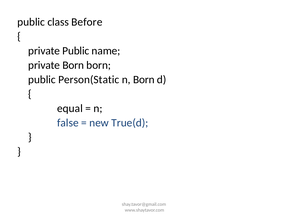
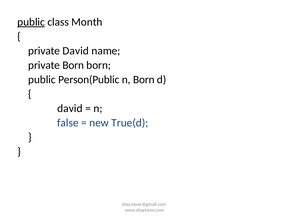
public underline: none -> present (31, 22)
Before: Before -> Month (87, 22)
private Public: Public -> David (76, 51)
Person(Static: Person(Static -> Person(Public (89, 79)
equal: equal -> david (70, 108)
